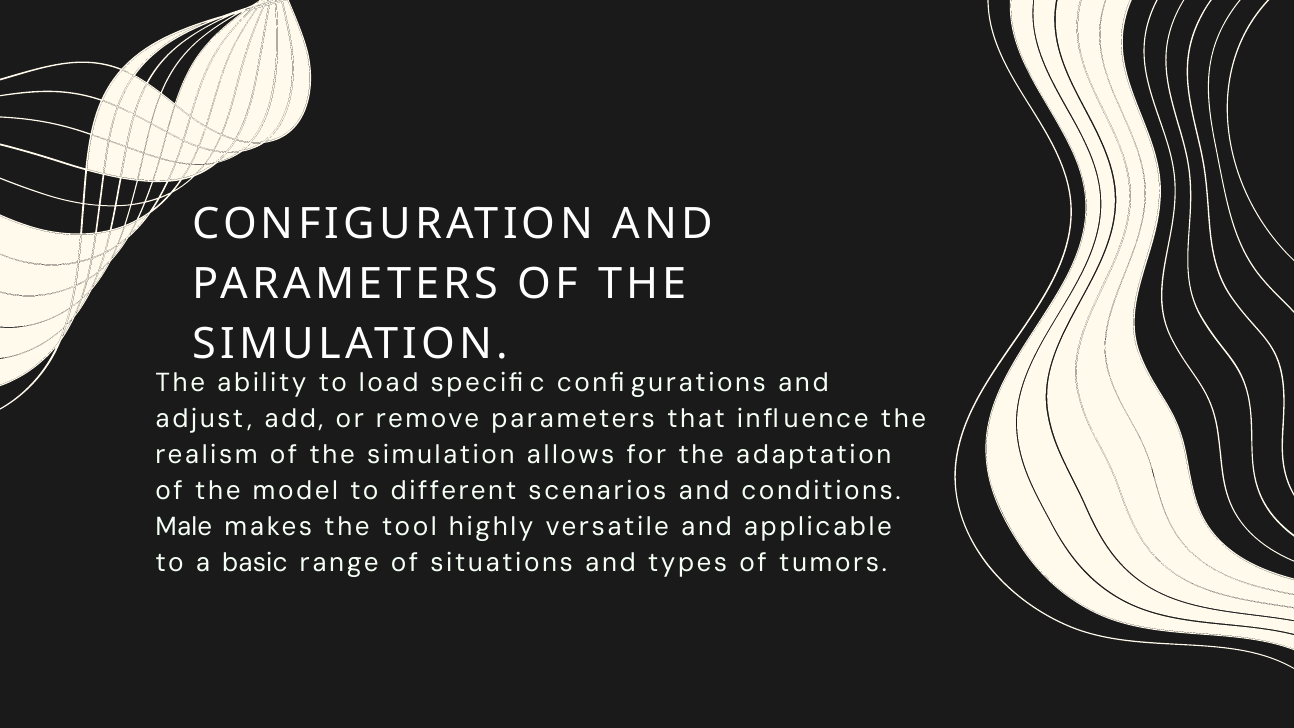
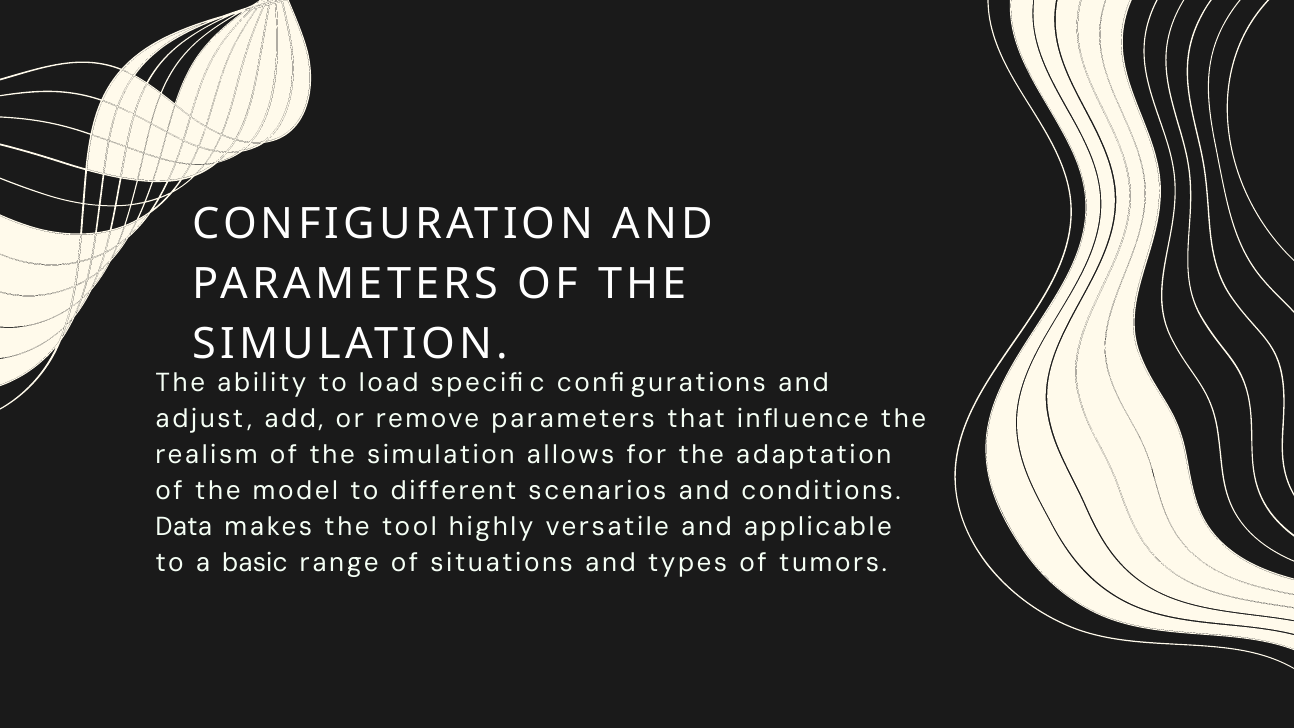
Male: Male -> Data (184, 526)
